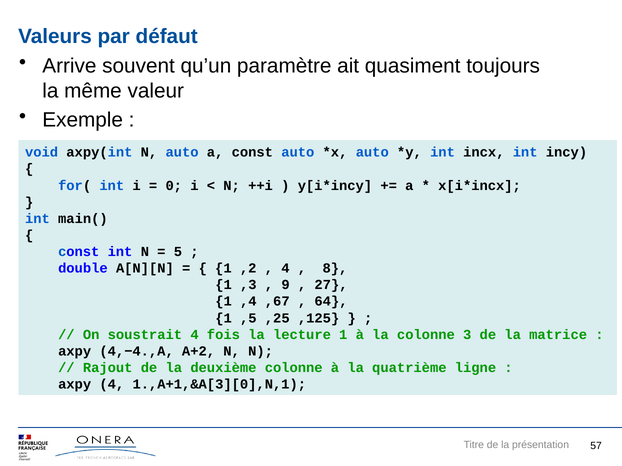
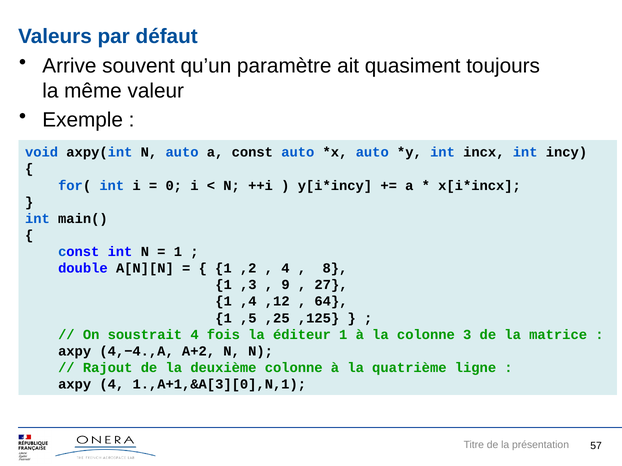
5: 5 -> 1 (178, 252)
,67: ,67 -> ,12 (277, 302)
lecture: lecture -> éditeur (302, 335)
